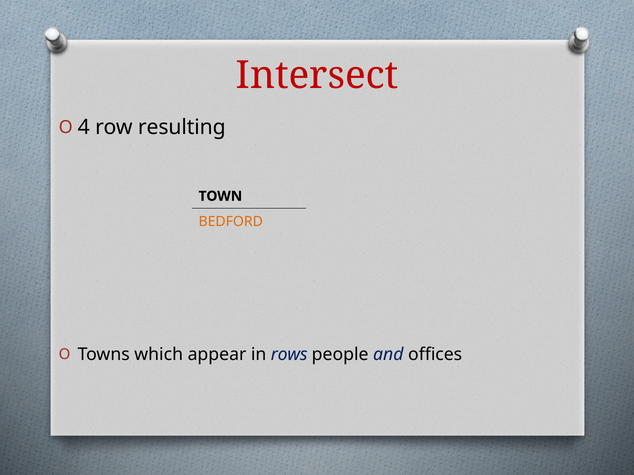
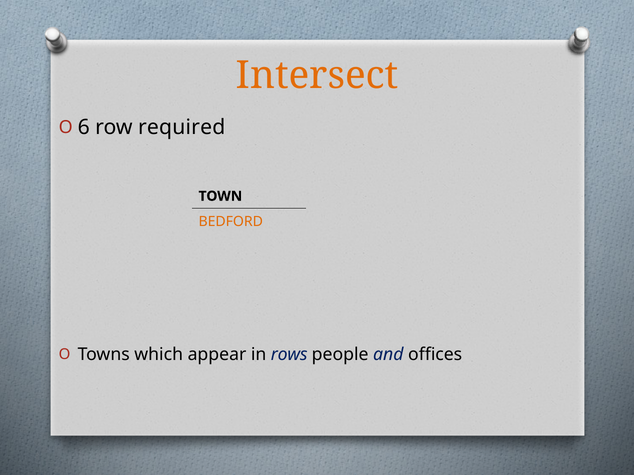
Intersect colour: red -> orange (317, 76)
4: 4 -> 6 (84, 127)
resulting: resulting -> required (182, 127)
